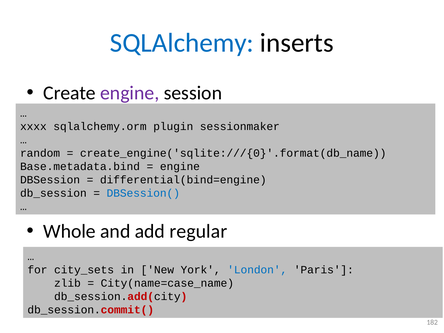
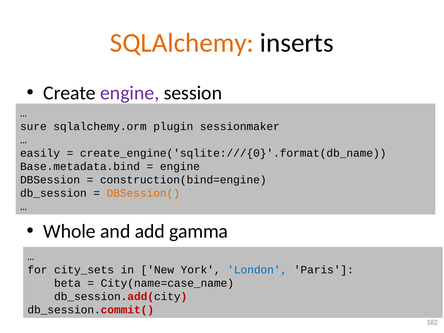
SQLAlchemy colour: blue -> orange (182, 43)
xxxx: xxxx -> sure (33, 126)
random: random -> easily (40, 153)
differential(bind=engine: differential(bind=engine -> construction(bind=engine (183, 180)
DBSession( colour: blue -> orange (143, 193)
regular: regular -> gamma (199, 231)
zlib: zlib -> beta (67, 283)
